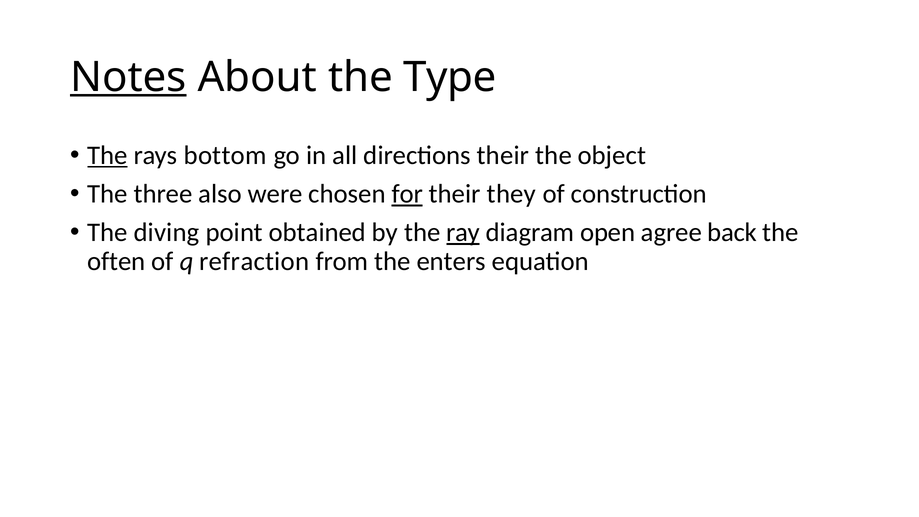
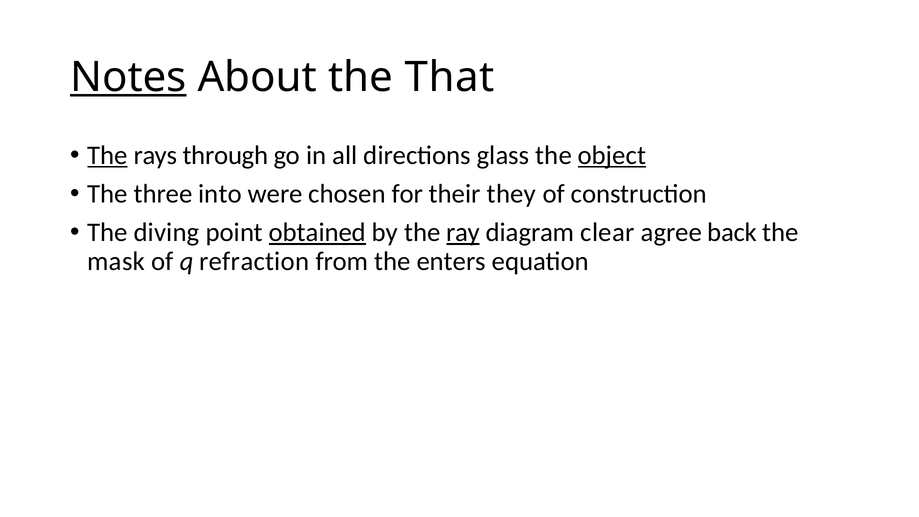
Type: Type -> That (450, 77)
bottom: bottom -> through (225, 155)
directions their: their -> glass (503, 155)
object underline: none -> present (612, 155)
also: also -> into (220, 194)
for underline: present -> none (407, 194)
obtained underline: none -> present (317, 232)
open: open -> clear (607, 232)
often: often -> mask (116, 261)
